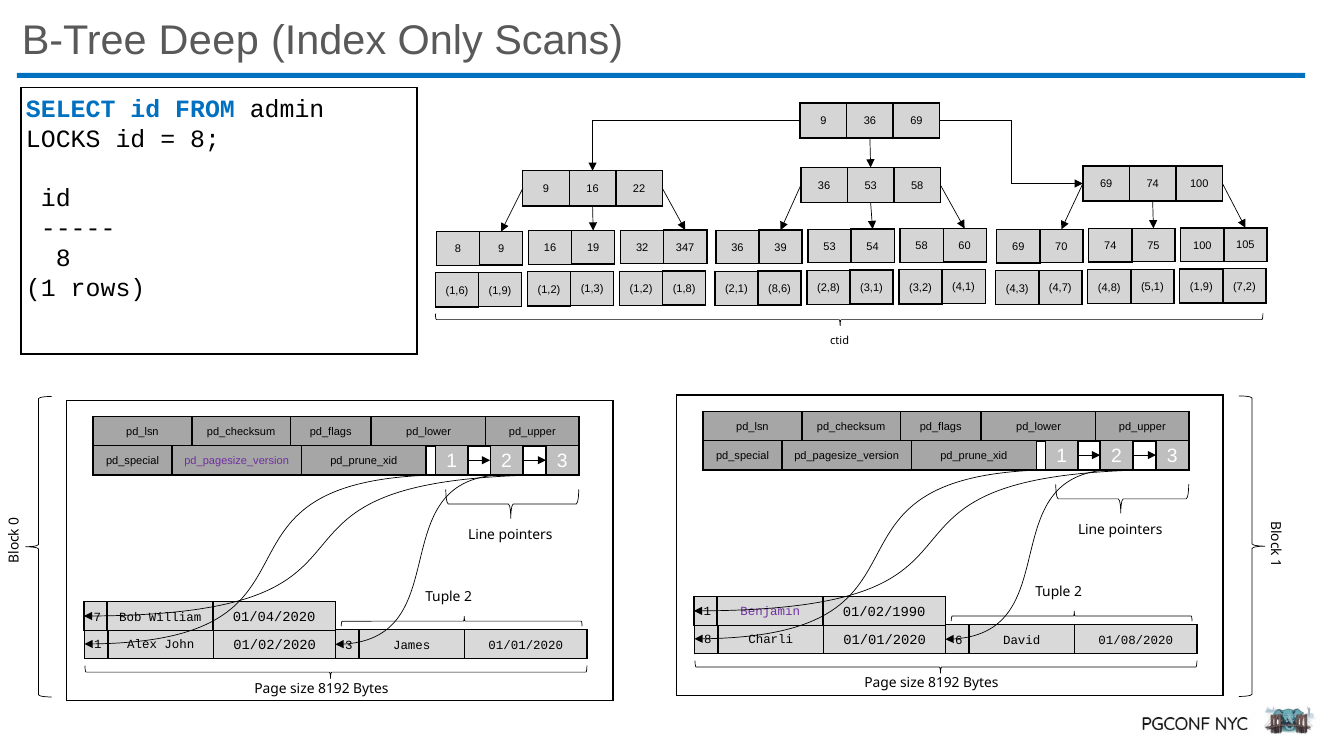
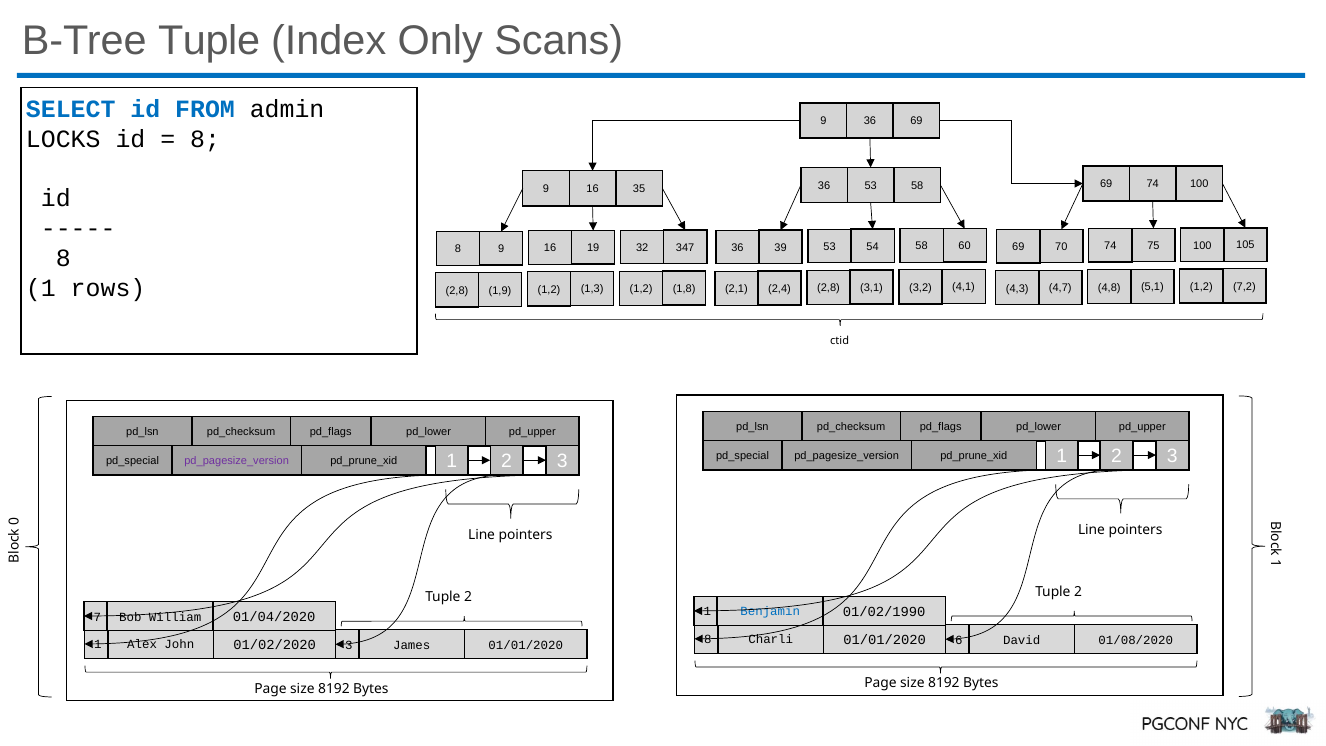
B-Tree Deep: Deep -> Tuple (209, 41)
22: 22 -> 35 (639, 189)
1,9: 1,9 -> 1,2 (1201, 287)
8,6: 8,6 -> 2,4 (779, 289)
1,6: 1,6 -> 2,8 (457, 291)
Benjamin colour: purple -> blue (770, 612)
